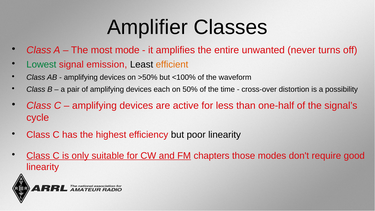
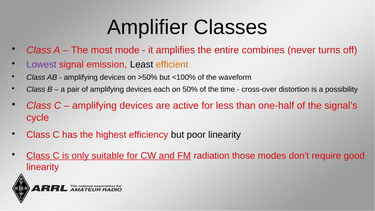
unwanted: unwanted -> combines (263, 50)
Lowest colour: green -> purple (41, 65)
chapters: chapters -> radiation (212, 156)
